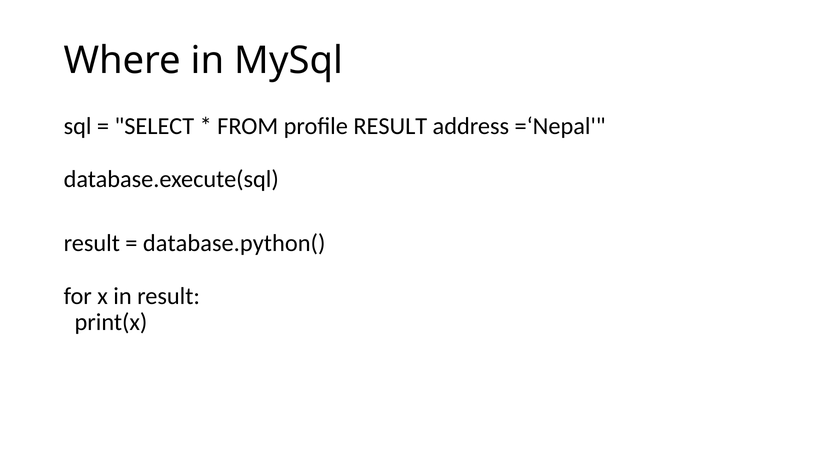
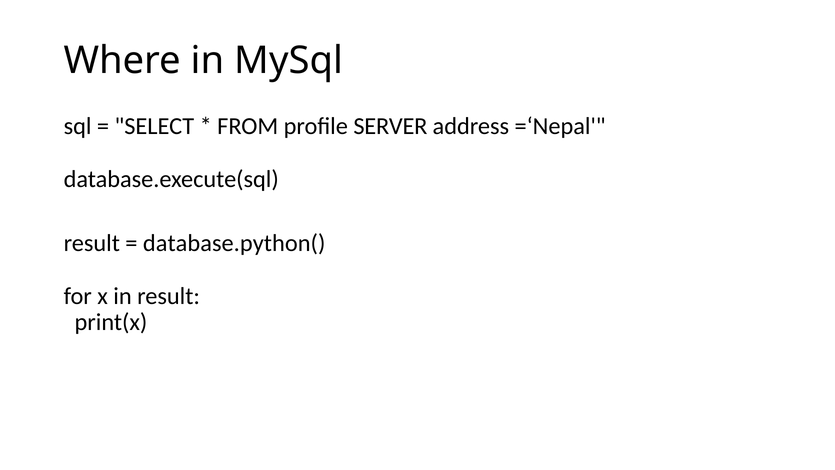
profile RESULT: RESULT -> SERVER (390, 126)
